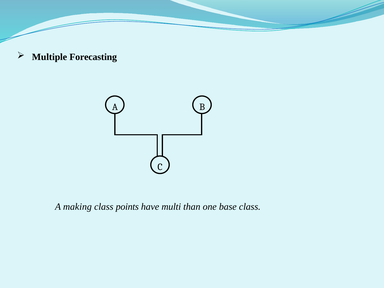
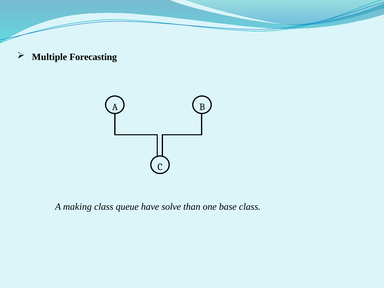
points: points -> queue (127, 207)
multi: multi -> solve (171, 207)
